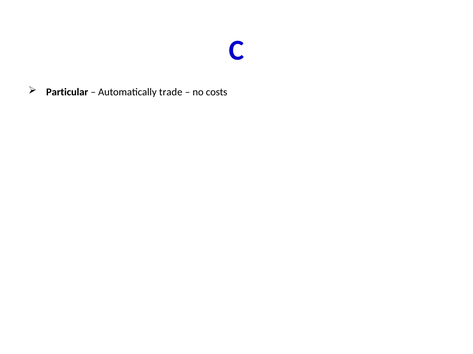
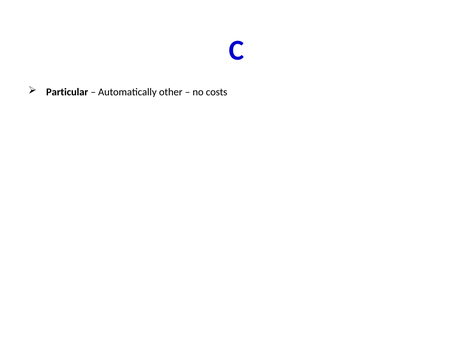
trade: trade -> other (171, 92)
